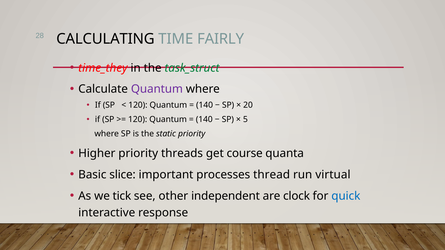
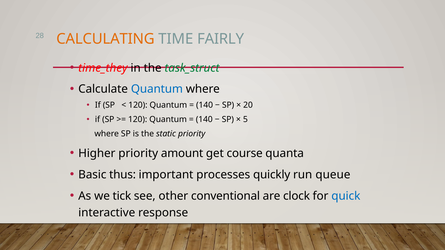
CALCULATING colour: black -> orange (105, 39)
Quantum colour: purple -> blue (157, 89)
threads: threads -> amount (182, 154)
slice: slice -> thus (123, 175)
thread: thread -> quickly (272, 175)
virtual: virtual -> queue (333, 175)
independent: independent -> conventional (226, 196)
